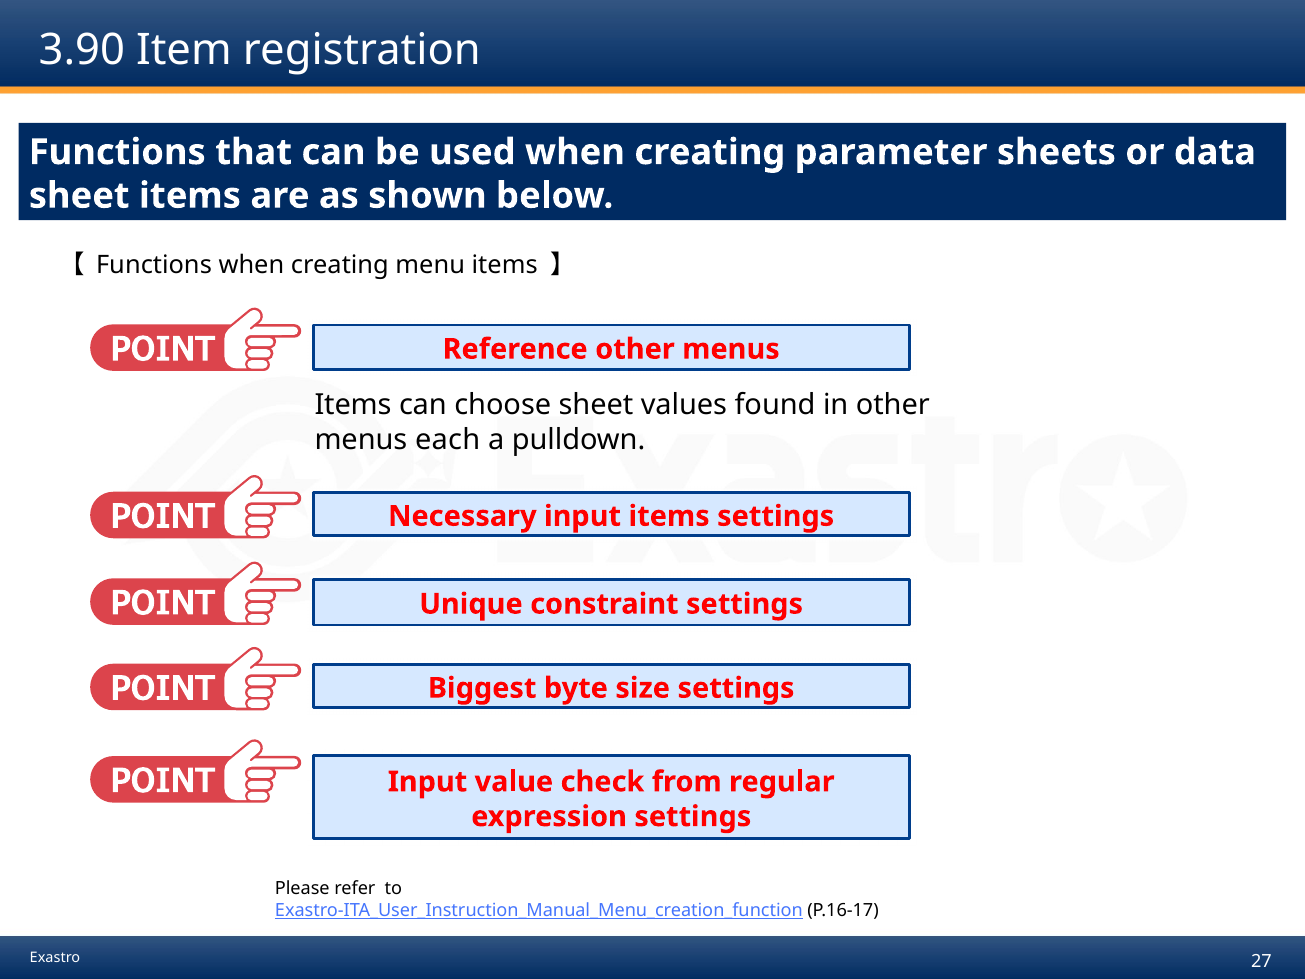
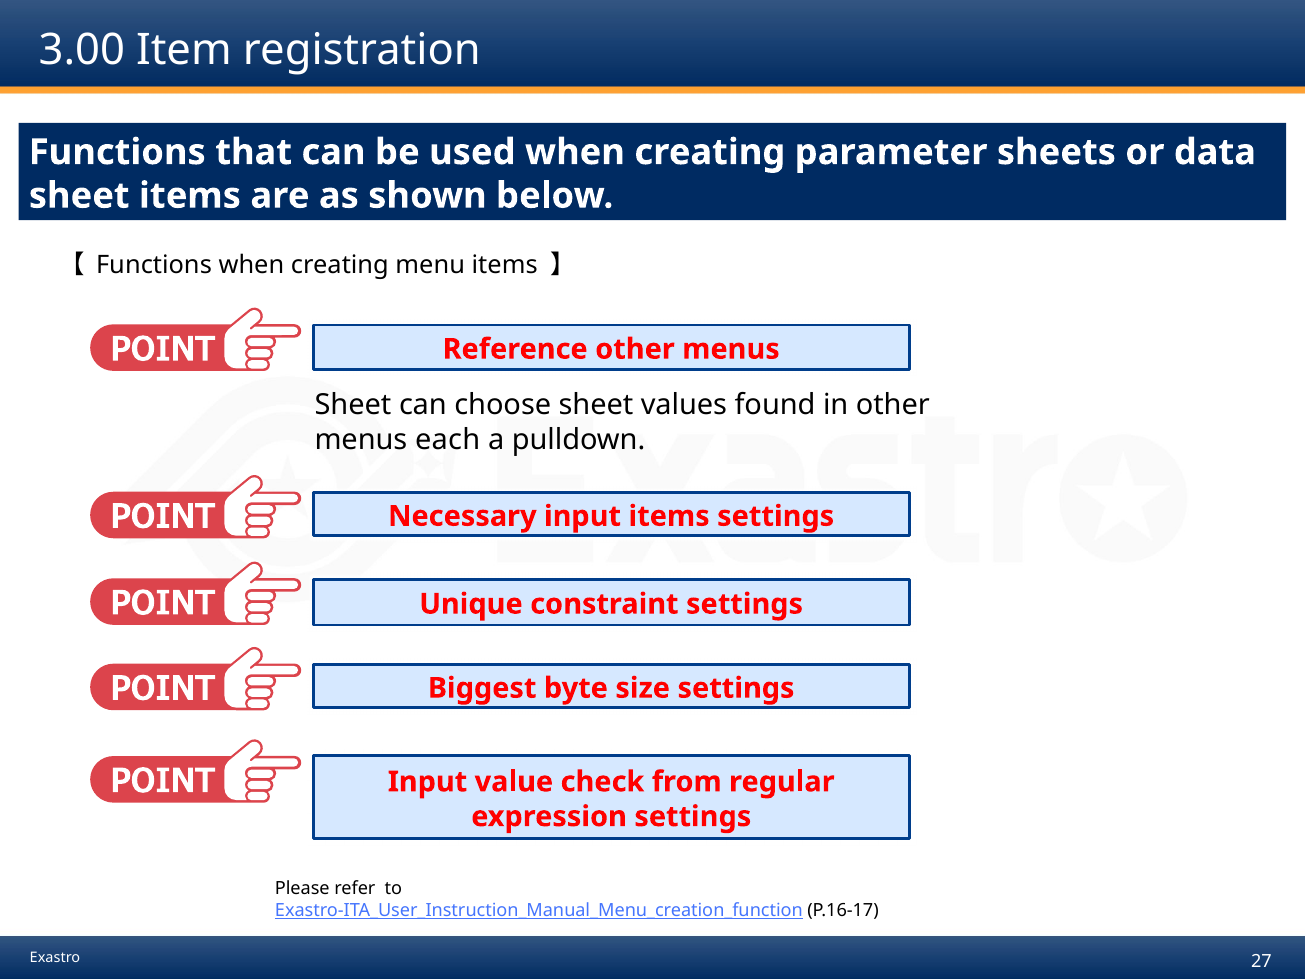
3.90: 3.90 -> 3.00 (82, 50)
Items: Items -> Sheet (353, 405)
